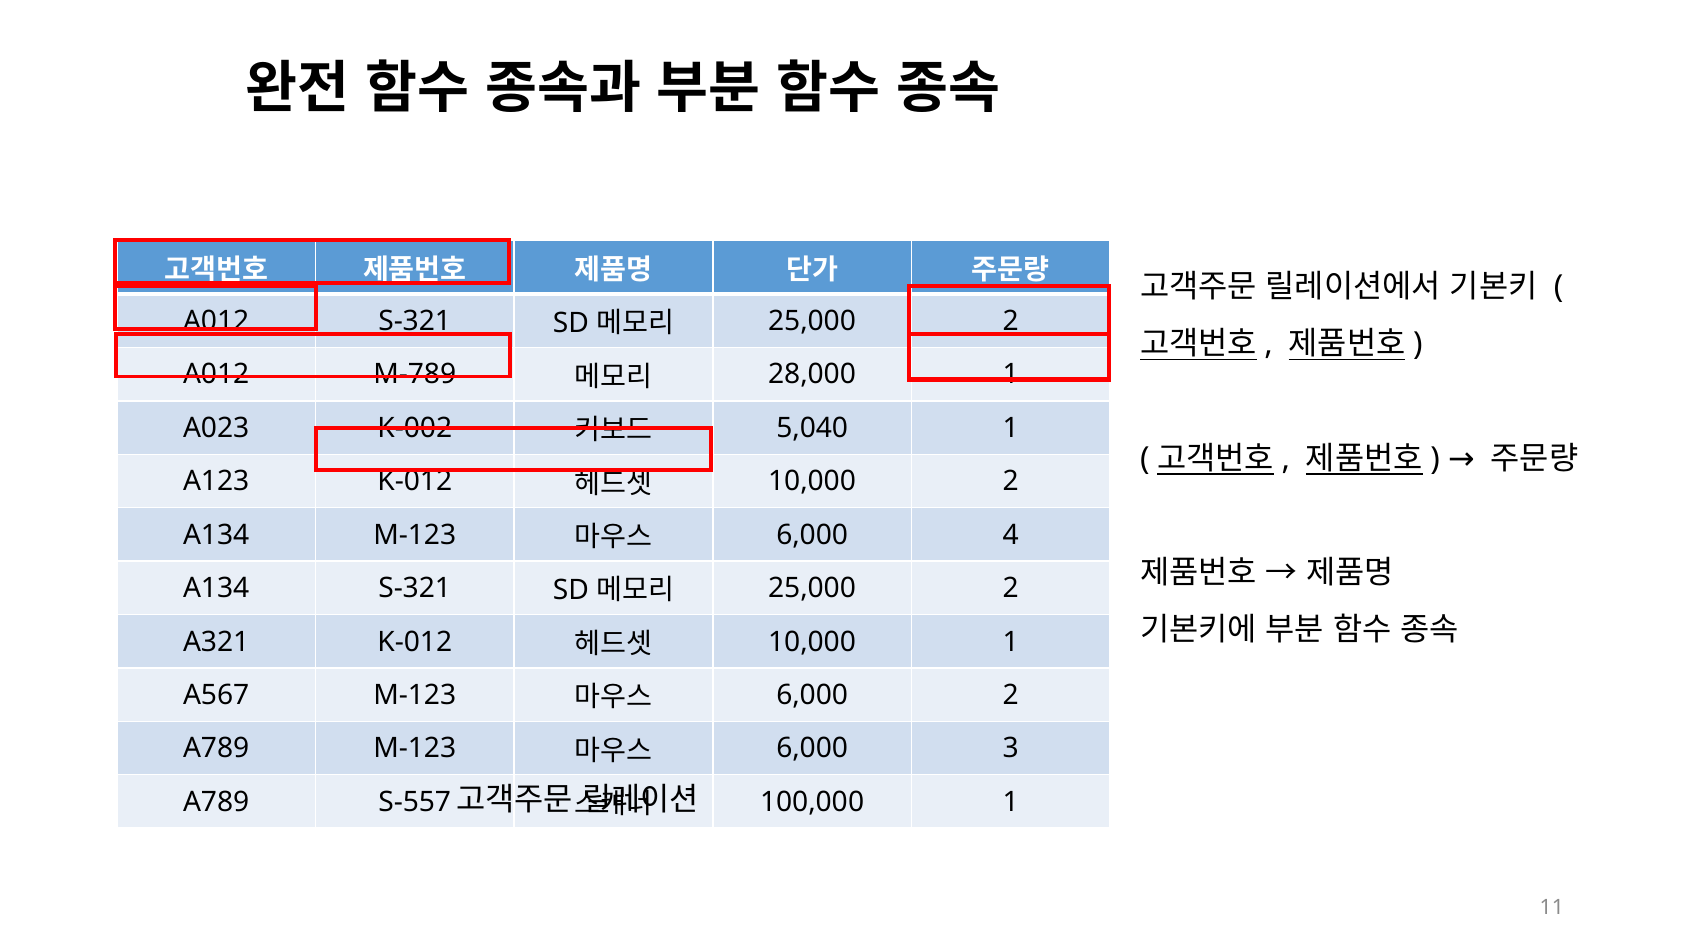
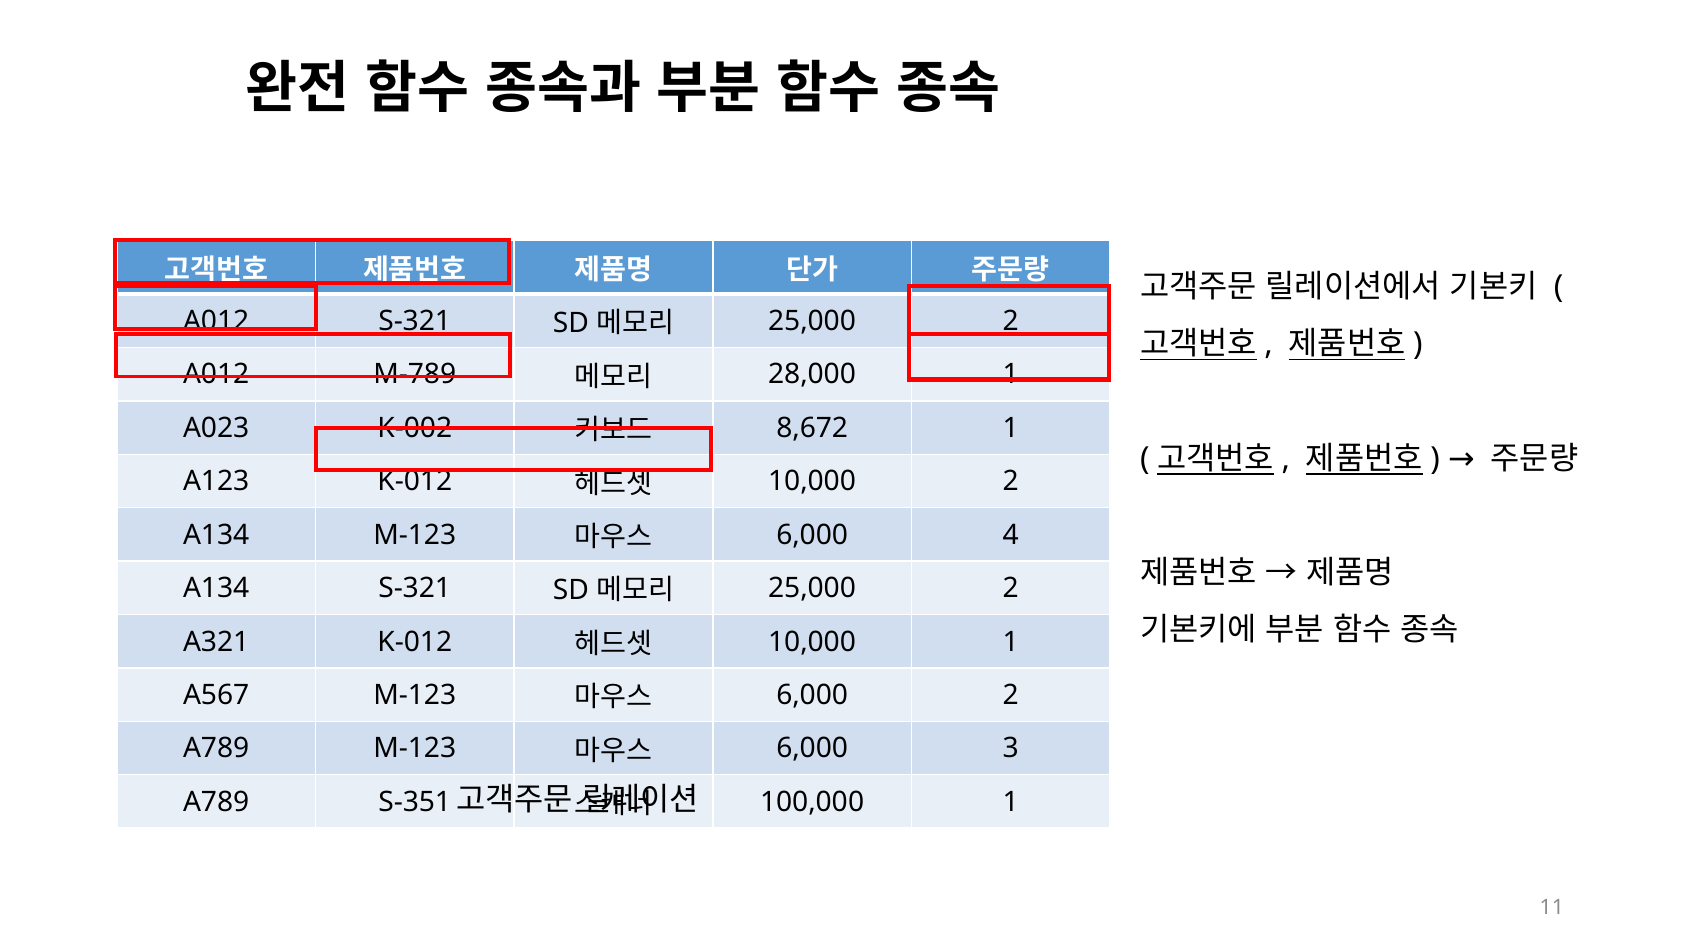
5,040: 5,040 -> 8,672 (812, 428)
S-557: S-557 -> S-351 (415, 802)
